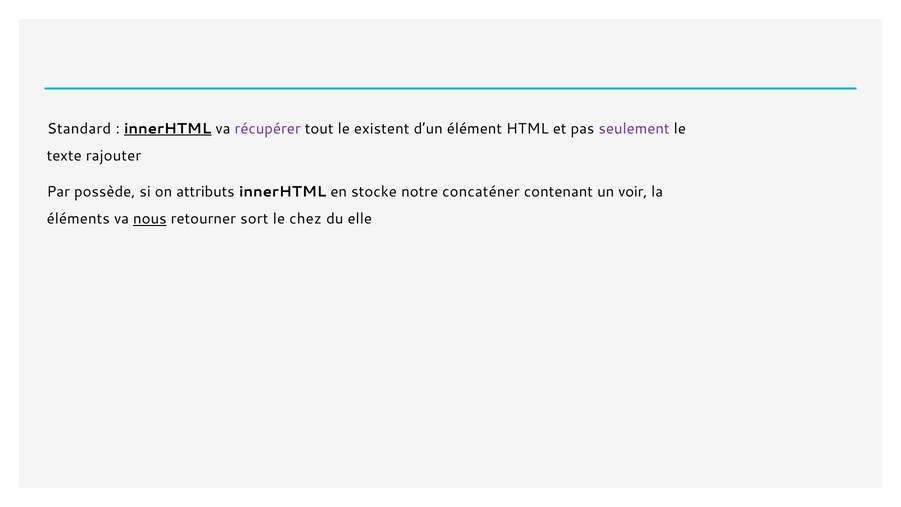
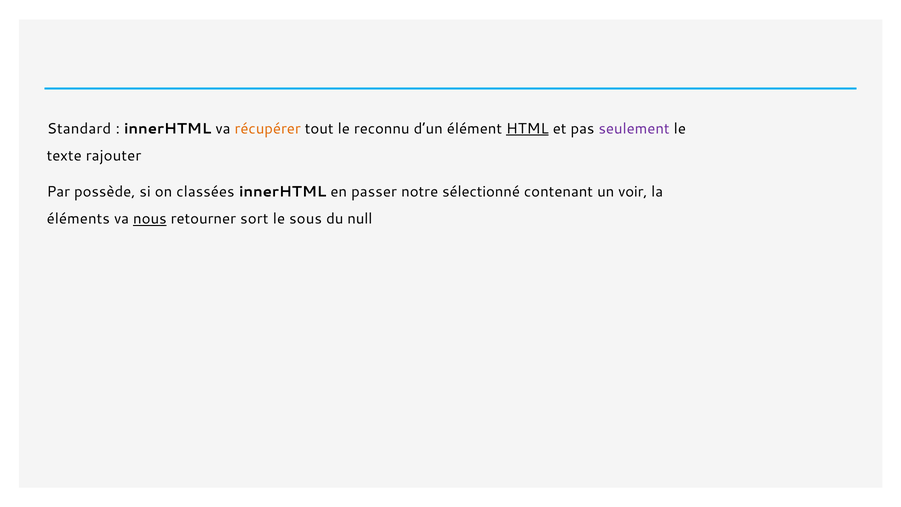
innerHTML underline: present -> none (168, 129)
récupérer colour: purple -> orange (268, 129)
existent: existent -> reconnu (382, 129)
HTML underline: none -> present (527, 129)
attributs: attributs -> classées (205, 192)
stocke: stocke -> passer (374, 192)
concaténer: concaténer -> sélectionné (481, 192)
chez: chez -> sous (306, 219)
elle: elle -> null (360, 219)
